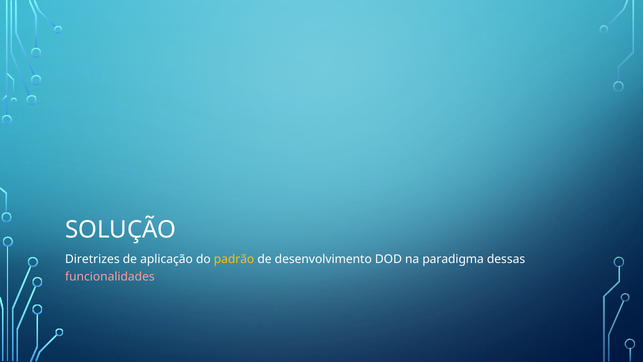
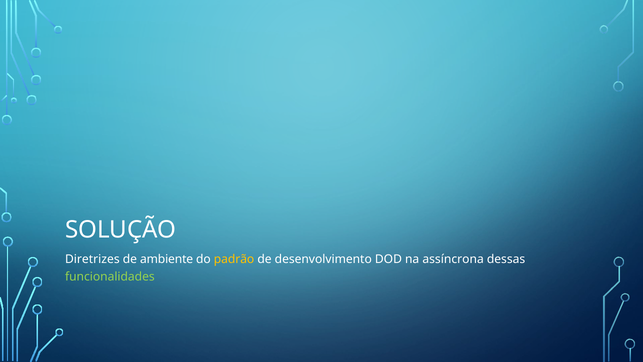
aplicação: aplicação -> ambiente (167, 259)
paradigma: paradigma -> assíncrona (453, 259)
funcionalidades colour: pink -> light green (110, 276)
